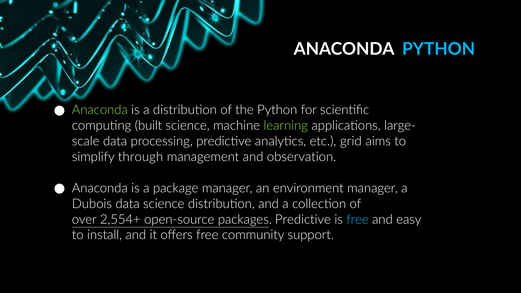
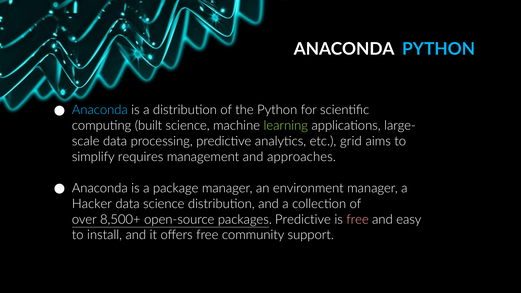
Anaconda colour: light green -> light blue (100, 110)
through: through -> requires (141, 157)
observation: observation -> approaches (302, 157)
Dubois: Dubois -> Hacker (92, 204)
2,554+: 2,554+ -> 8,500+ (120, 219)
free colour: light blue -> pink (358, 219)
